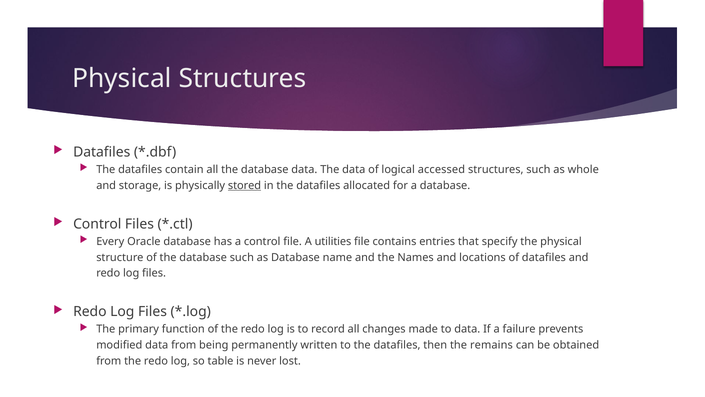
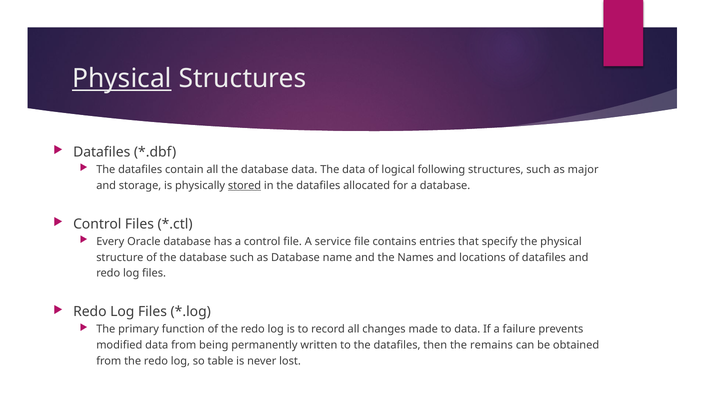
Physical underline: none -> present (122, 79)
accessed: accessed -> following (442, 169)
whole: whole -> major (583, 169)
utilities: utilities -> service (333, 241)
